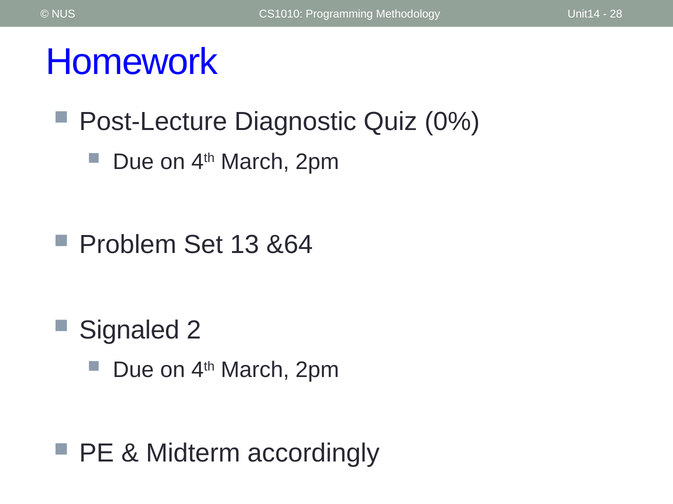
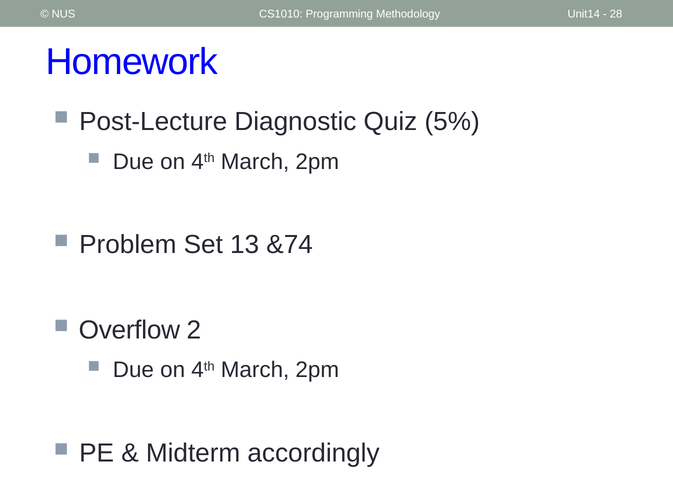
0%: 0% -> 5% (452, 122)
&64: &64 -> &74 (290, 245)
Signaled: Signaled -> Overflow (129, 330)
